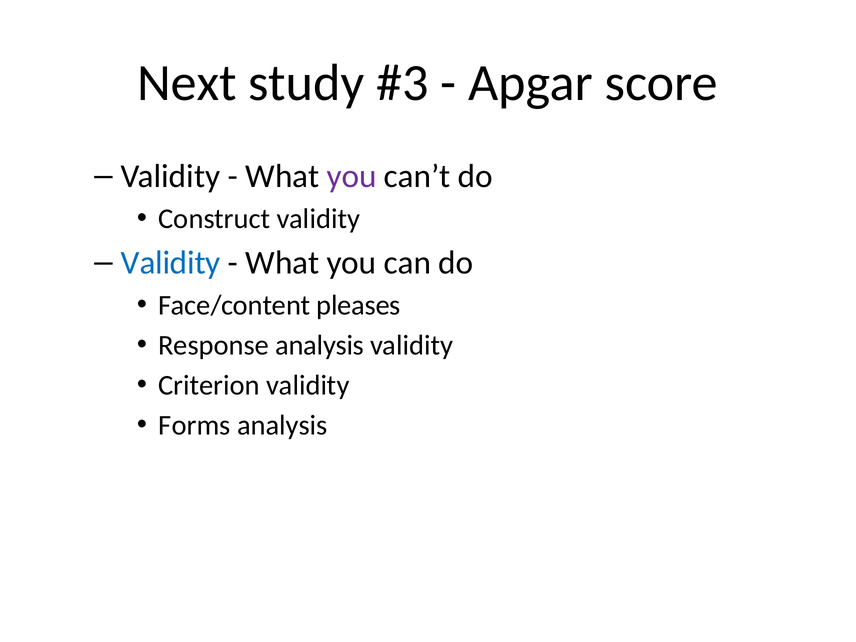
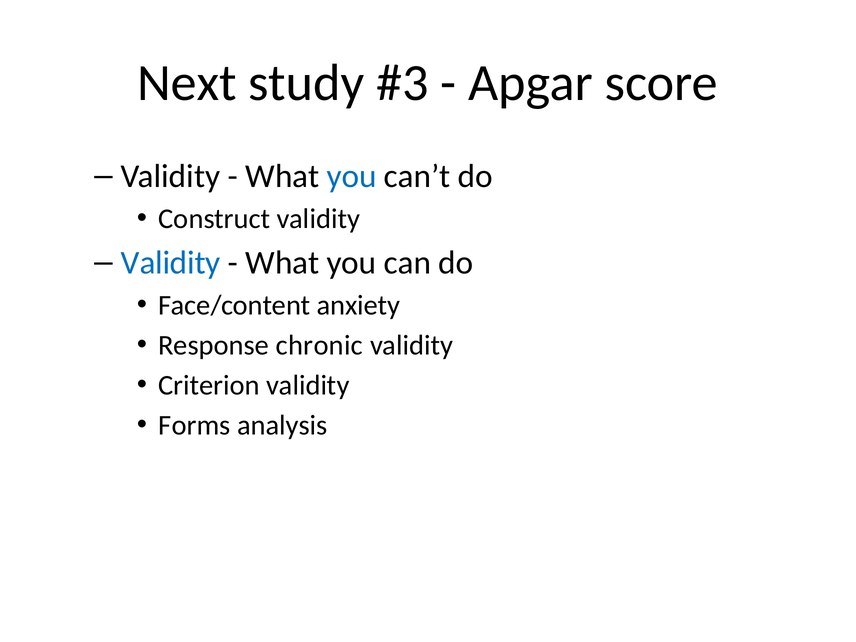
you colour: purple -> blue (352, 176)
pleases: pleases -> anxiety (358, 305)
Response analysis: analysis -> chronic (319, 345)
